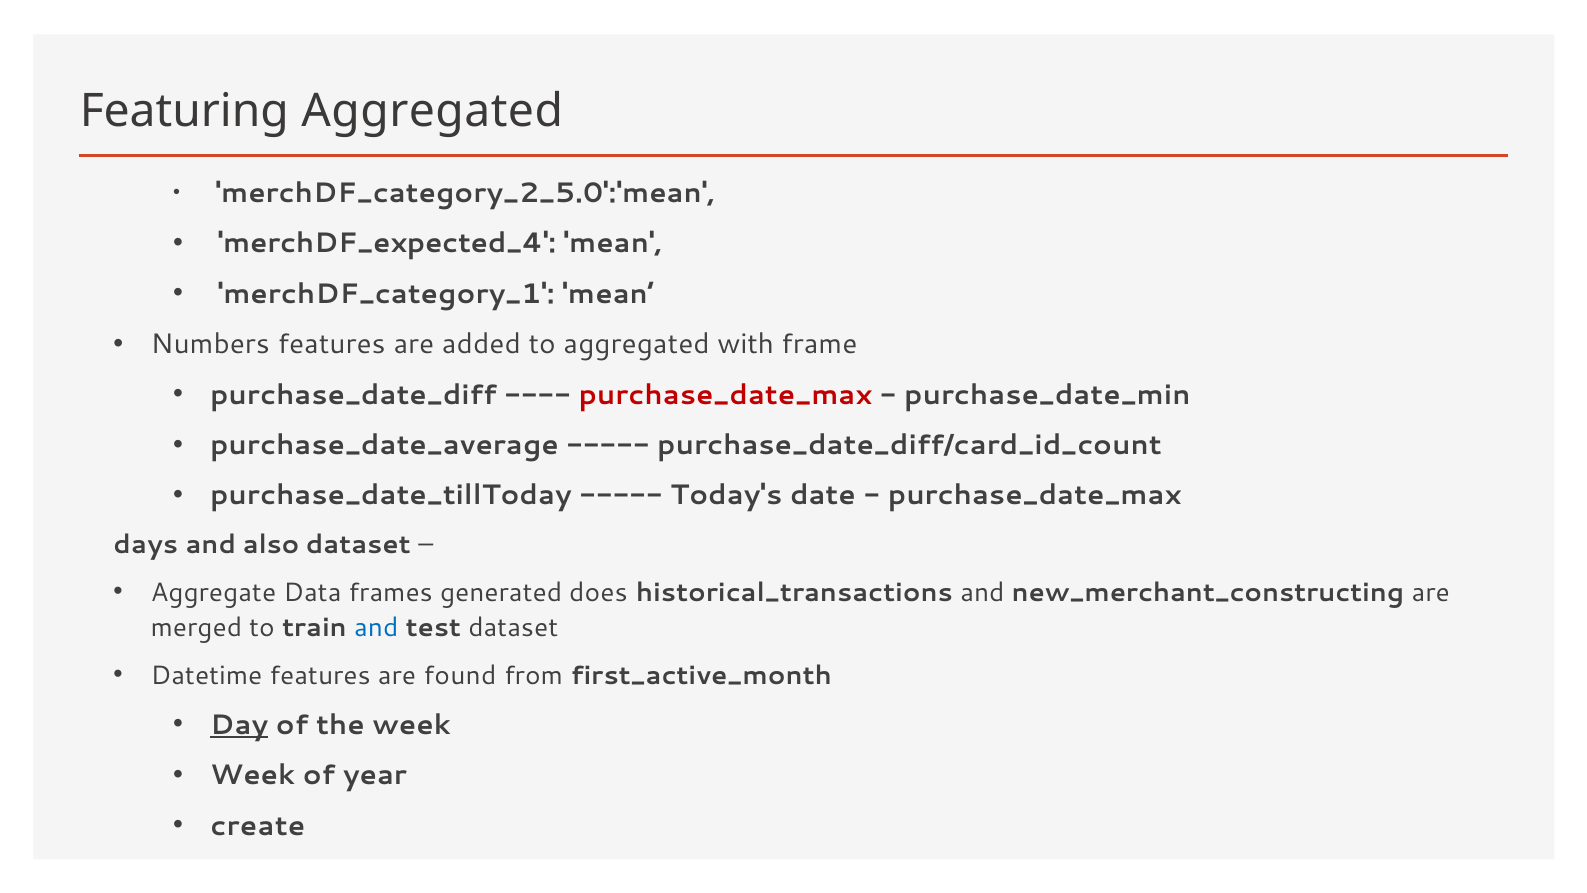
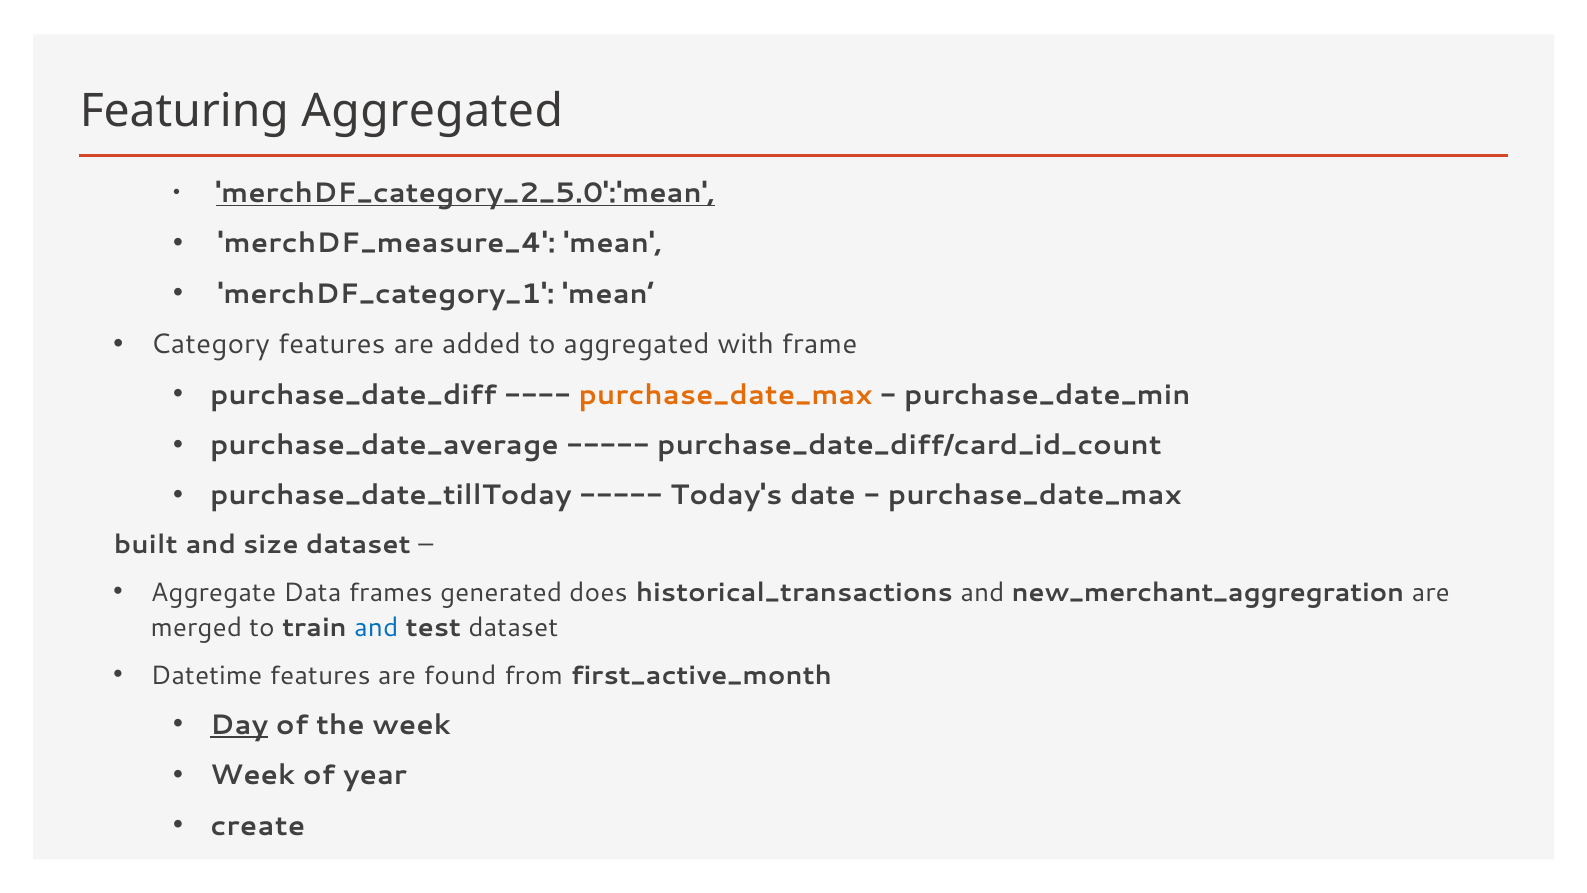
merchDF_category_2_5.0':'mean underline: none -> present (465, 193)
merchDF_expected_4: merchDF_expected_4 -> merchDF_measure_4 (387, 244)
Numbers: Numbers -> Category (210, 344)
purchase_date_max colour: red -> orange (725, 395)
days: days -> built (146, 544)
also: also -> size (271, 544)
new_merchant_constructing: new_merchant_constructing -> new_merchant_aggregration (1208, 592)
